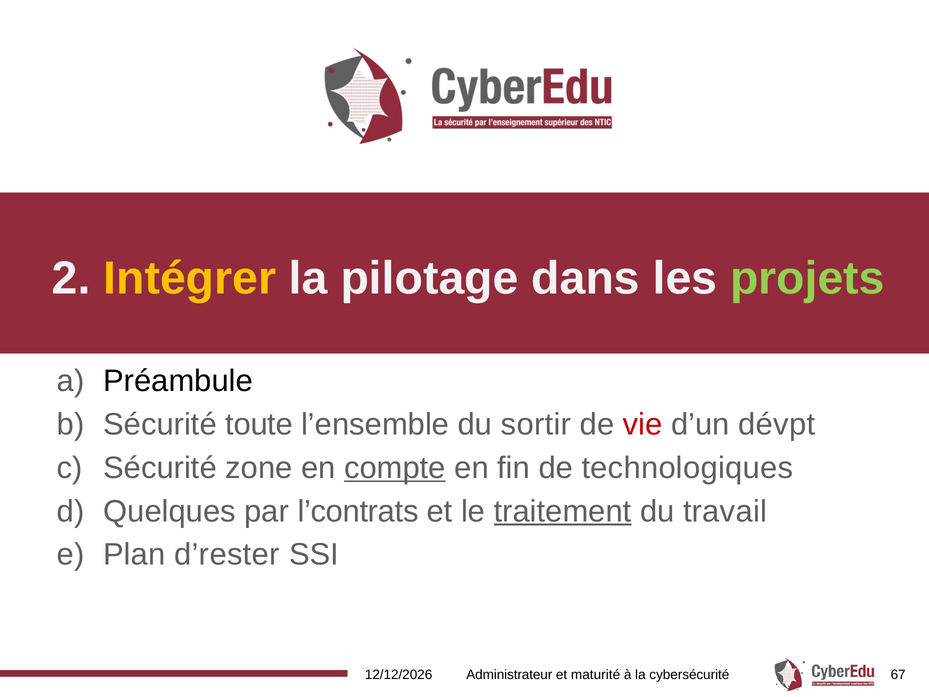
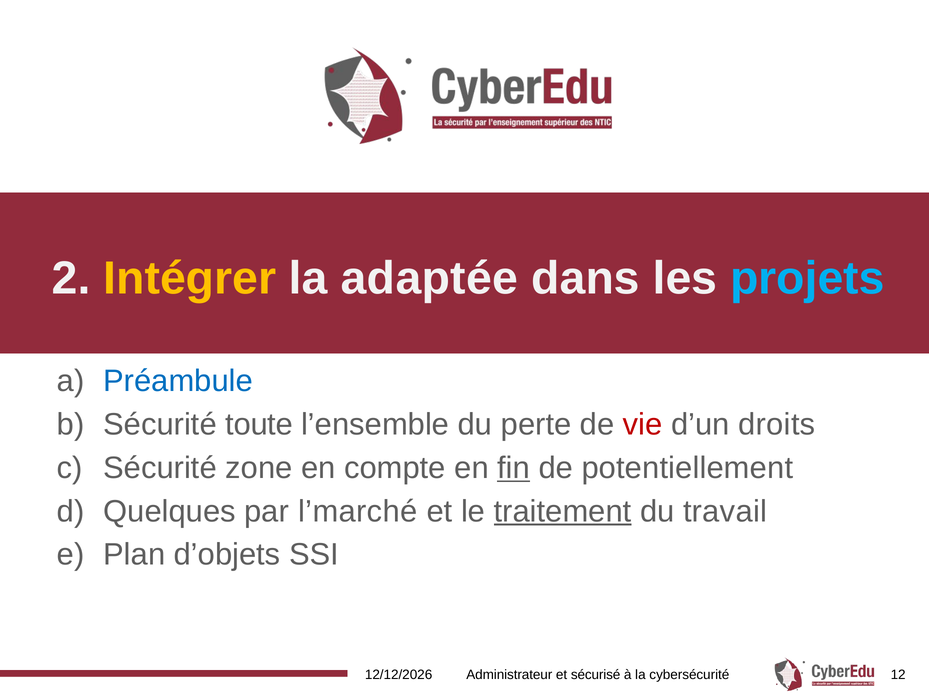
pilotage: pilotage -> adaptée (429, 278)
projets colour: light green -> light blue (807, 278)
Préambule colour: black -> blue (178, 381)
sortir: sortir -> perte (536, 424)
dévpt: dévpt -> droits (777, 424)
compte underline: present -> none (395, 468)
fin underline: none -> present (514, 468)
technologiques: technologiques -> potentiellement (687, 468)
l’contrats: l’contrats -> l’marché (358, 511)
d’rester: d’rester -> d’objets (227, 554)
maturité: maturité -> sécurisé (596, 675)
67: 67 -> 12 (898, 675)
